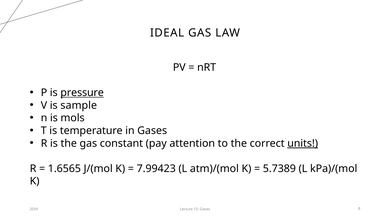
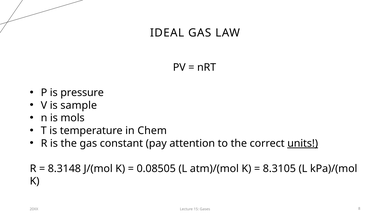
pressure underline: present -> none (82, 93)
in Gases: Gases -> Chem (152, 131)
1.6565: 1.6565 -> 8.3148 (64, 169)
7.99423: 7.99423 -> 0.08505 (156, 169)
5.7389: 5.7389 -> 8.3105 (279, 169)
